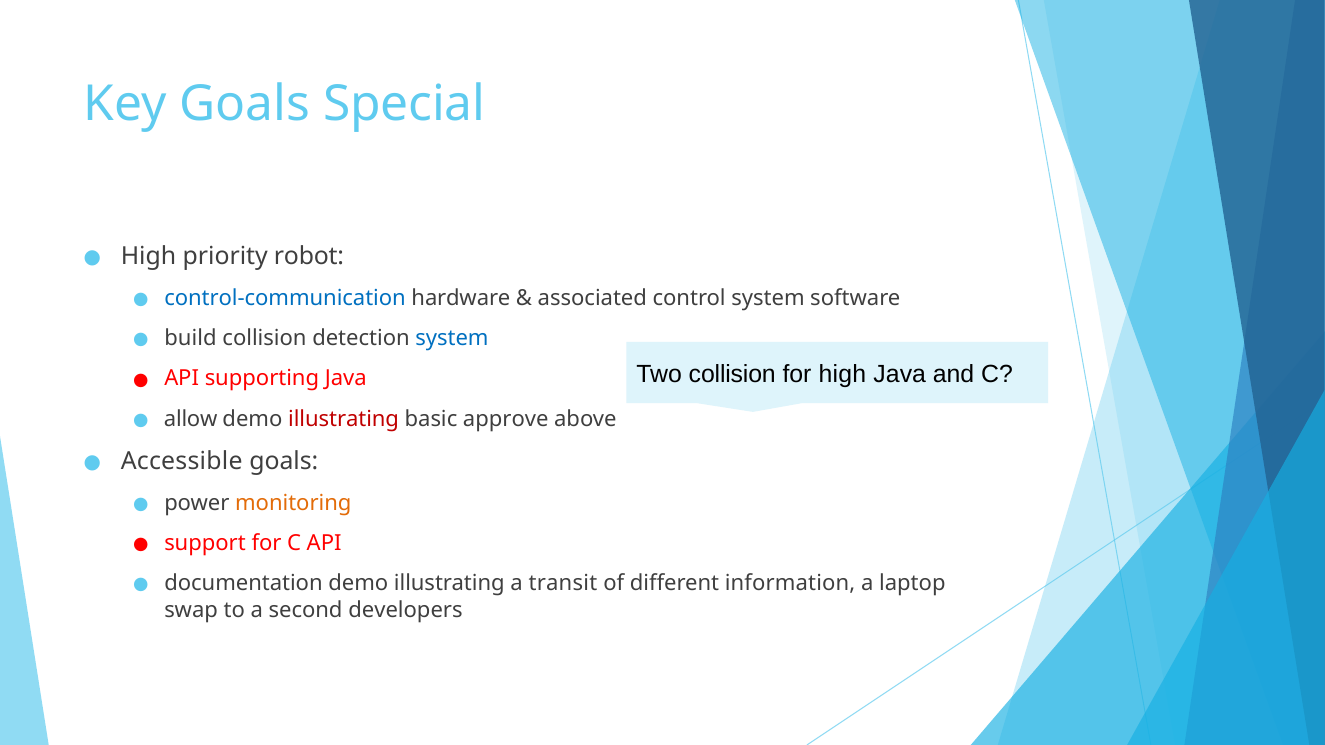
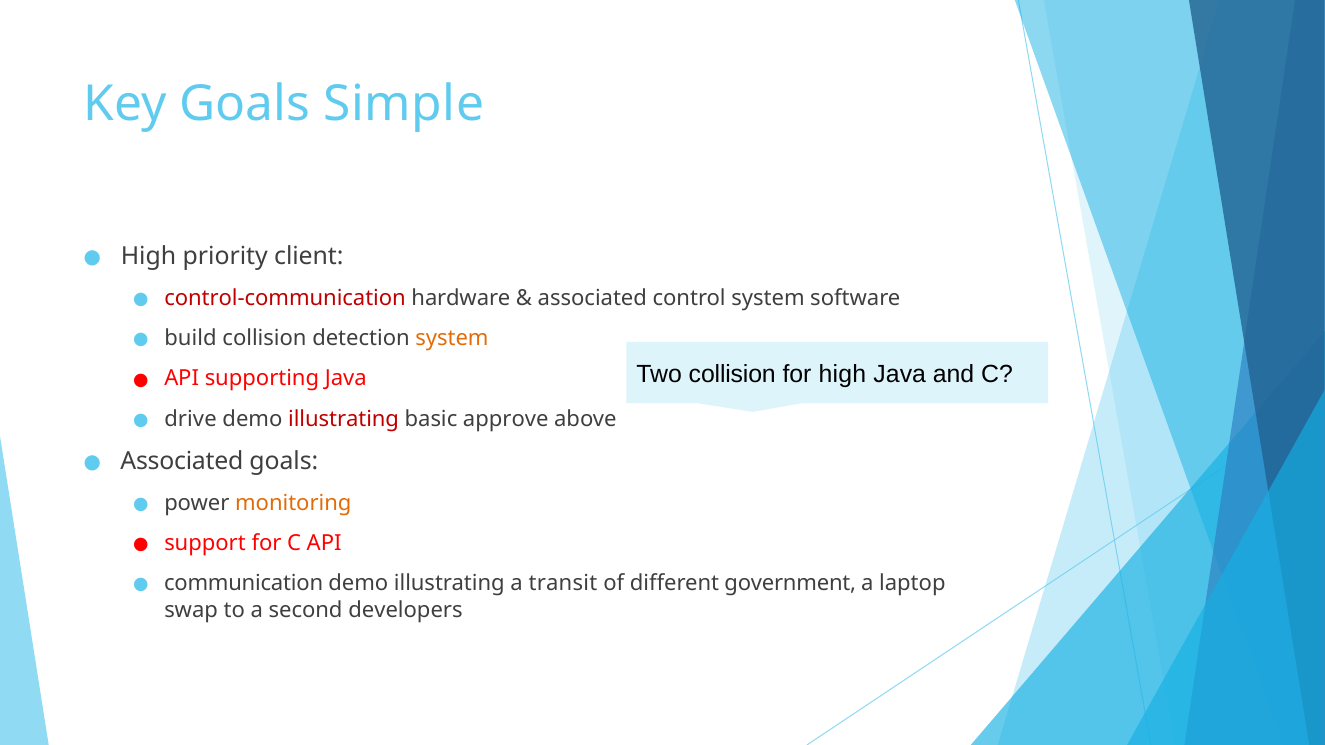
Special: Special -> Simple (404, 104)
robot: robot -> client (309, 256)
control-communication colour: blue -> red (285, 298)
system colour: blue -> orange (452, 338)
allow: allow -> drive (191, 419)
Accessible: Accessible -> Associated (182, 461)
documentation: documentation -> communication (244, 584)
information: information -> government (790, 584)
